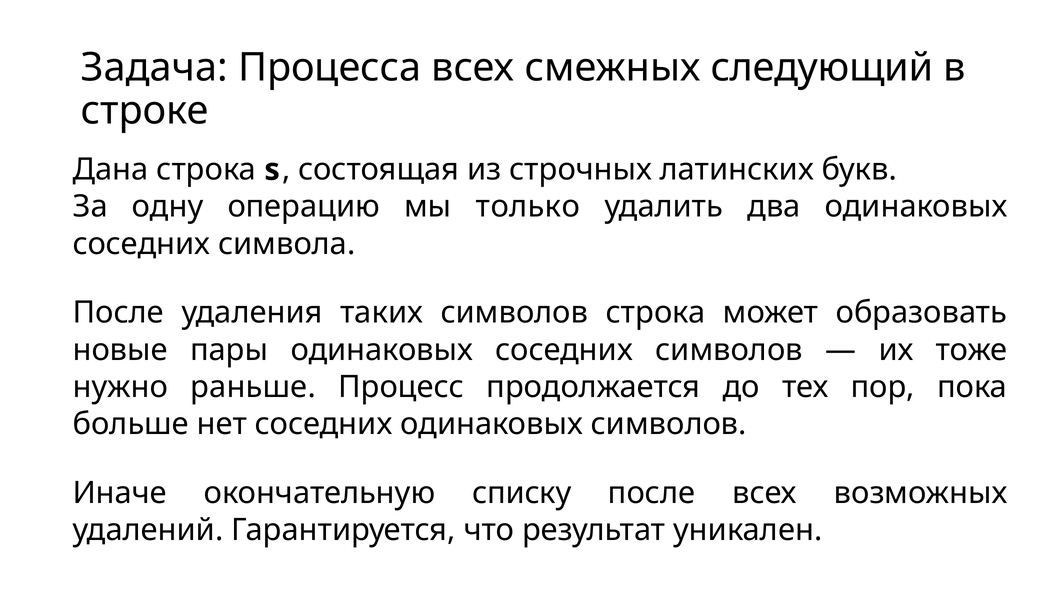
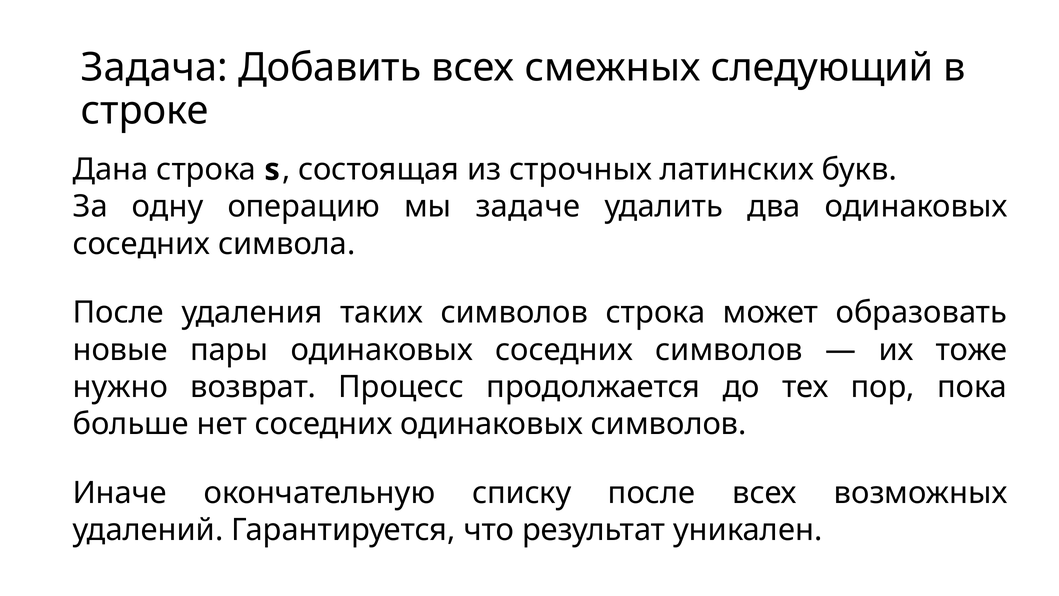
Процесса: Процесса -> Добавить (330, 68)
только: только -> задаче (528, 207)
раньше: раньше -> возврат (253, 387)
